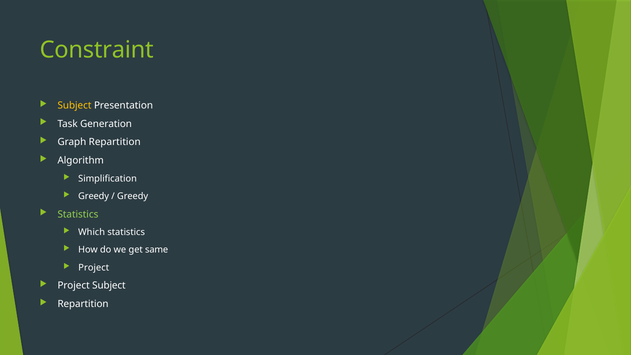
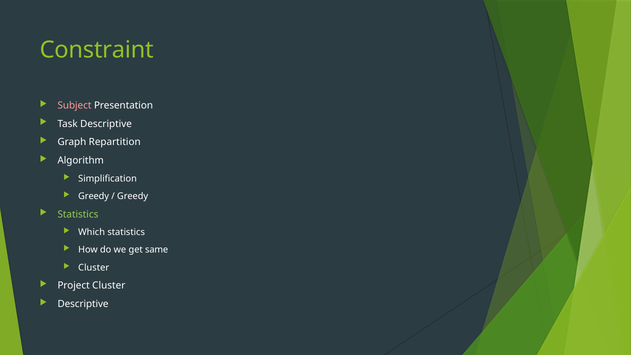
Subject colour: yellow -> pink (74, 105)
Task Generation: Generation -> Descriptive (106, 124)
Project: Project -> Cluster (94, 267)
Project Subject: Subject -> Cluster (109, 286)
Repartition: Repartition -> Descriptive (83, 304)
